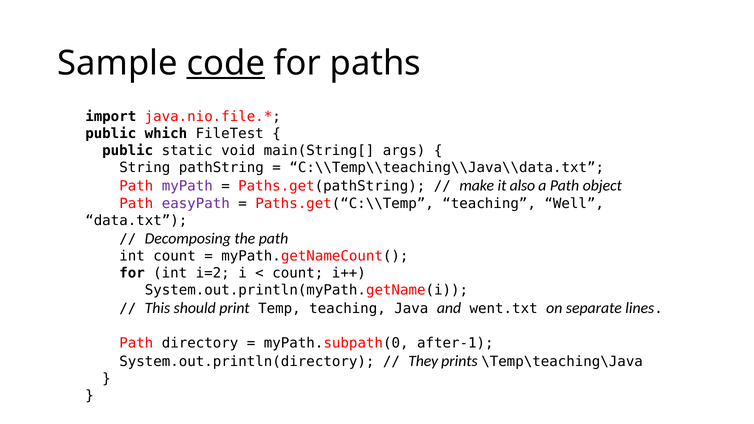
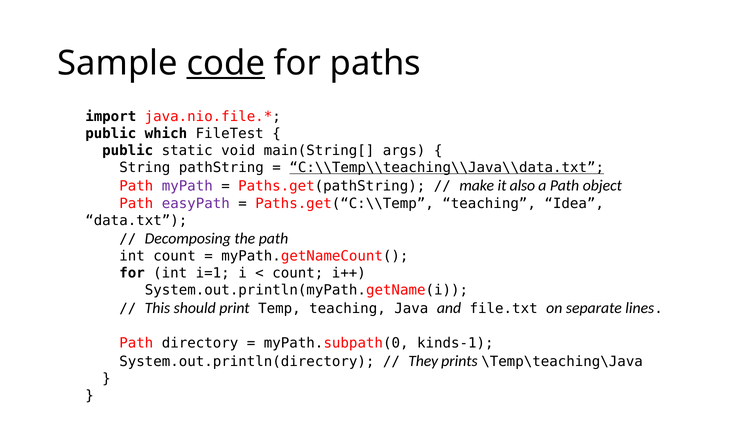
C:\\Temp\\teaching\\Java\\data.txt underline: none -> present (447, 168)
Well: Well -> Idea (574, 203)
i=2: i=2 -> i=1 (213, 273)
went.txt: went.txt -> file.txt (504, 309)
after-1: after-1 -> kinds-1 (455, 343)
